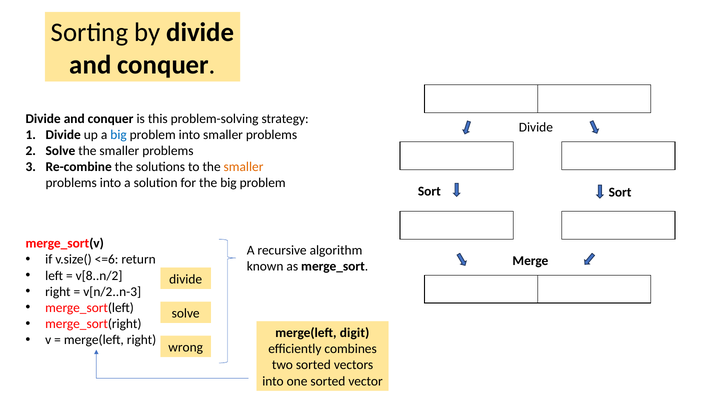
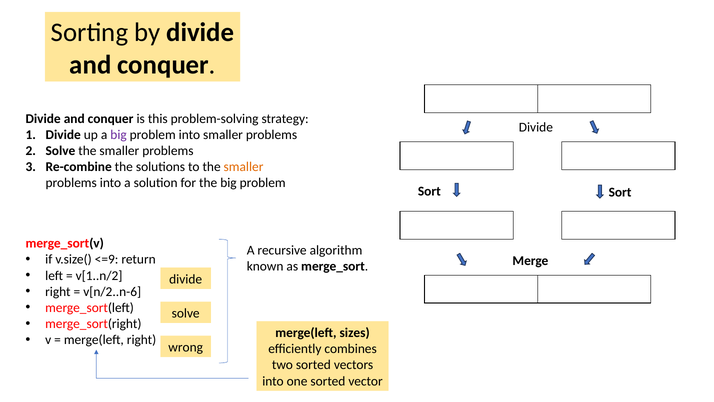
big colour: blue -> purple (119, 135)
<=6: <=6 -> <=9 (107, 259)
v[8..n/2: v[8..n/2 -> v[1..n/2 (99, 275)
v[n/2..n-3: v[n/2..n-3 -> v[n/2..n-6 (112, 291)
digit: digit -> sizes (355, 333)
